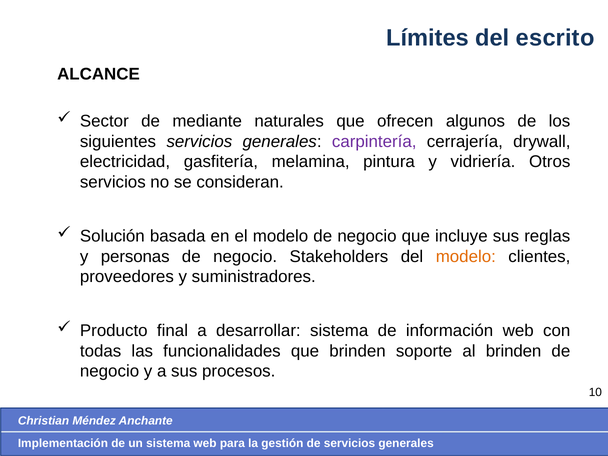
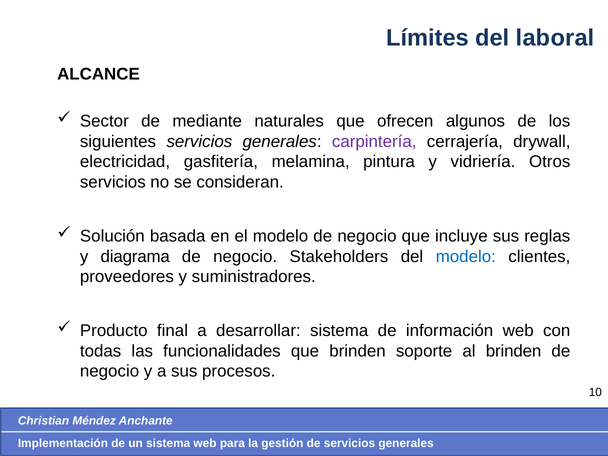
escrito: escrito -> laboral (555, 38)
personas: personas -> diagrama (135, 256)
modelo colour: orange -> blue (466, 256)
